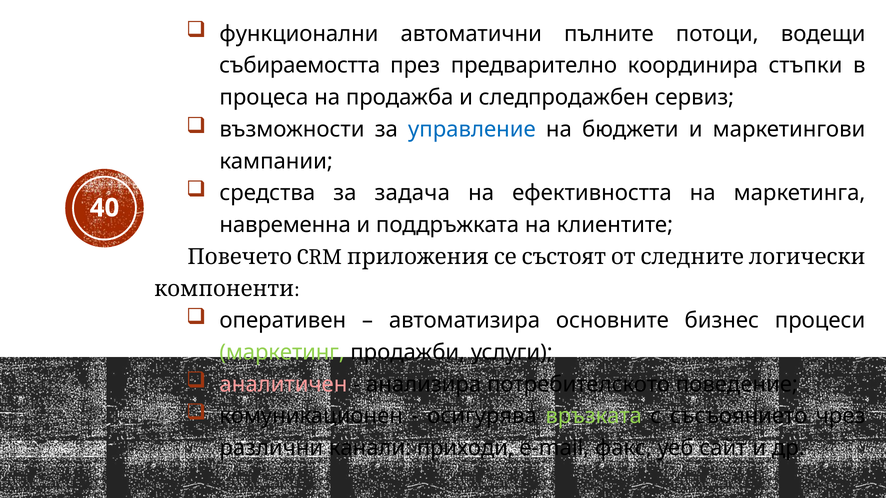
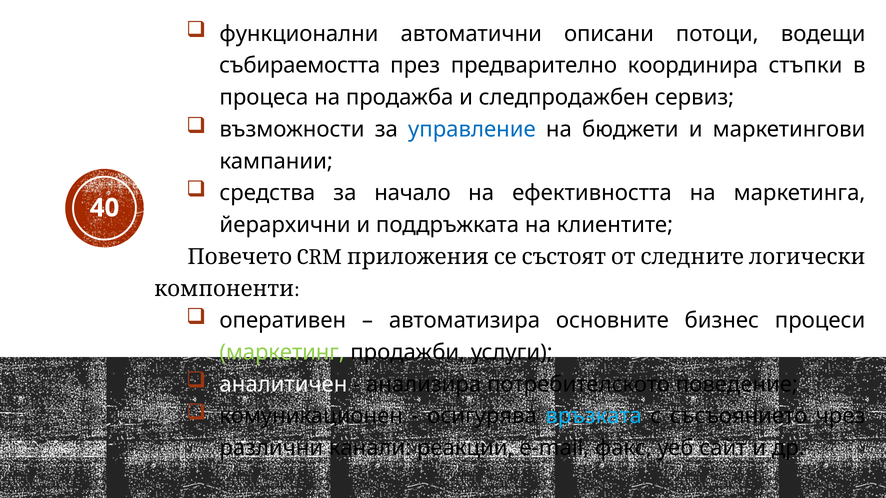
пълните: пълните -> описани (609, 34)
задача: задача -> начало (412, 193)
навременна: навременна -> йерархични (285, 225)
аналитичен colour: pink -> white (283, 385)
връзката colour: light green -> light blue (594, 416)
приходи: приходи -> реакции (465, 448)
